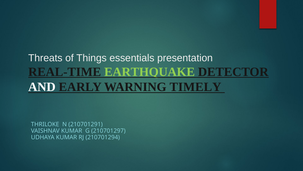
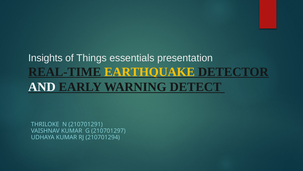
Threats: Threats -> Insights (45, 58)
EARTHQUAKE colour: light green -> yellow (150, 72)
TIMELY: TIMELY -> DETECT (196, 87)
